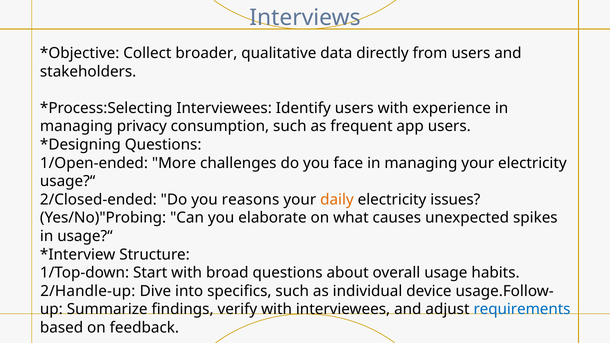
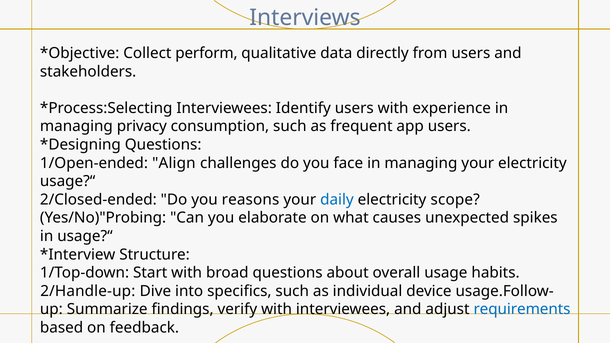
broader: broader -> perform (206, 53)
More: More -> Align (174, 163)
daily colour: orange -> blue (337, 200)
issues: issues -> scope (455, 200)
